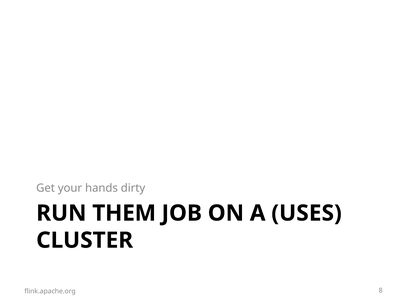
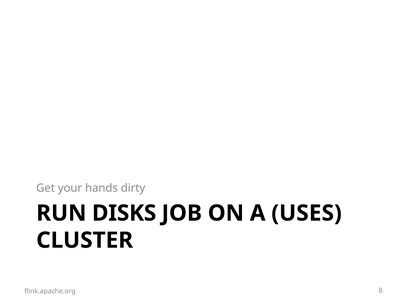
THEM: THEM -> DISKS (124, 213)
